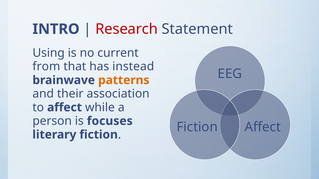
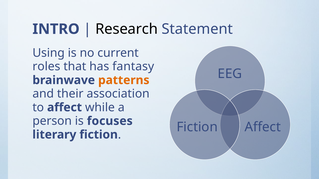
Research colour: red -> black (127, 29)
from: from -> roles (46, 67)
instead: instead -> fantasy (133, 67)
